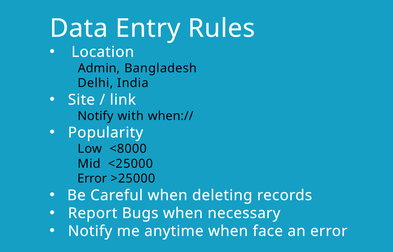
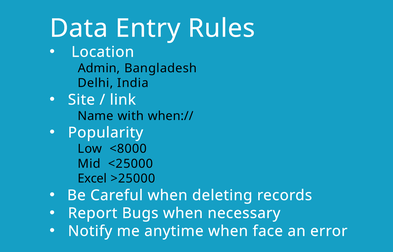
Notify: Notify -> Name (96, 116)
Error: Error -> Excel (92, 179)
